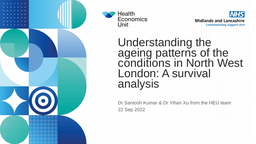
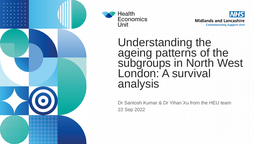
conditions: conditions -> subgroups (144, 63)
